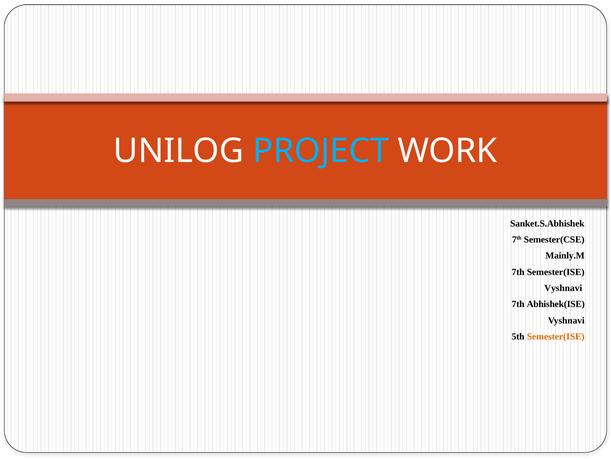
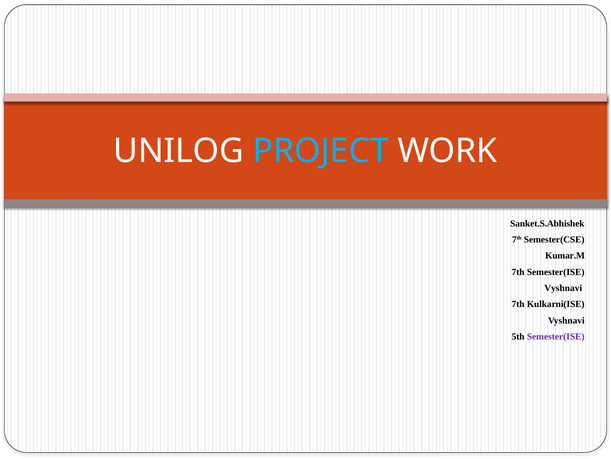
Mainly.M: Mainly.M -> Kumar.M (565, 255)
Abhishek(ISE: Abhishek(ISE -> Kulkarni(ISE (556, 304)
Semester(ISE colour: orange -> purple (556, 336)
